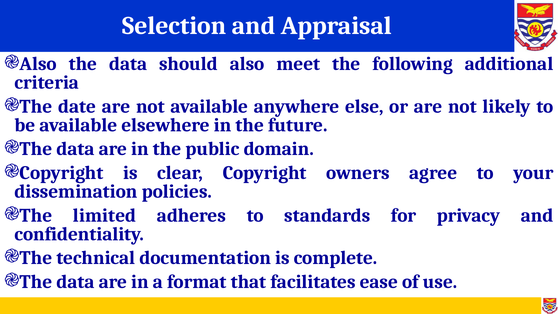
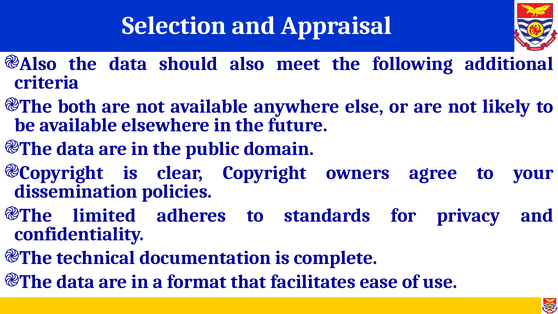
date: date -> both (77, 106)
